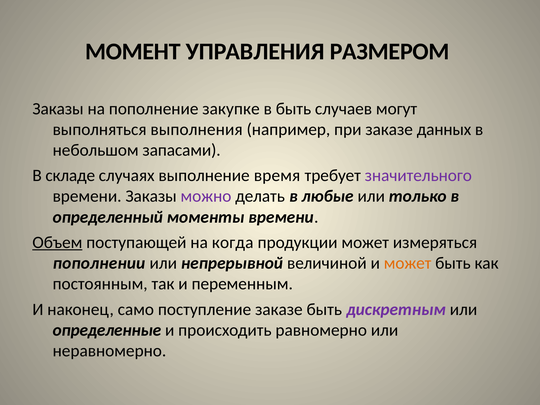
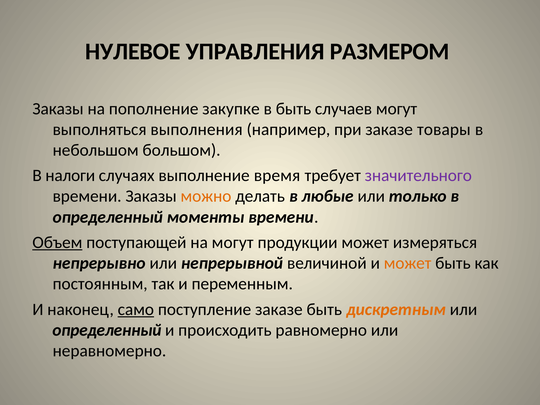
МОМЕНТ: МОМЕНТ -> НУЛЕВОЕ (133, 52)
данных: данных -> товары (444, 129)
запасами: запасами -> большом (182, 150)
складе: складе -> налоги (70, 176)
можно colour: purple -> orange (206, 196)
на когда: когда -> могут (233, 242)
пополнении: пополнении -> непрерывно (99, 263)
само underline: none -> present (136, 309)
дискретным colour: purple -> orange (396, 309)
определенные: определенные -> определенный (107, 330)
